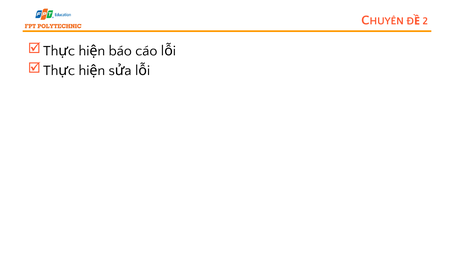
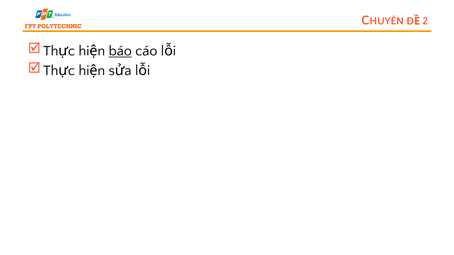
báo underline: none -> present (120, 51)
